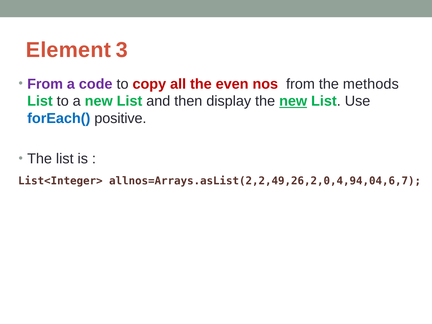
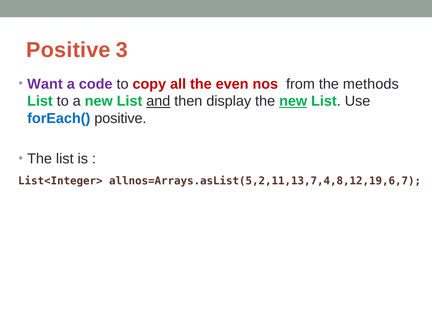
Element: Element -> Positive (68, 50)
From: From -> Want (45, 84)
and underline: none -> present (158, 101)
allnos=Arrays.asList(2,2,49,26,2,0,4,94,04,6,7: allnos=Arrays.asList(2,2,49,26,2,0,4,94,04,6,7 -> allnos=Arrays.asList(5,2,11,13,7,4,8,12,19,6,7 (265, 181)
